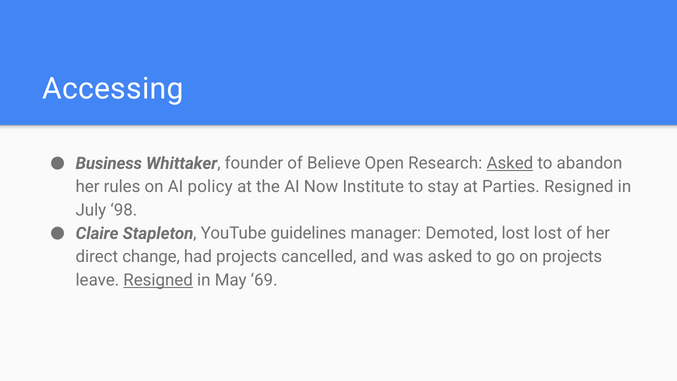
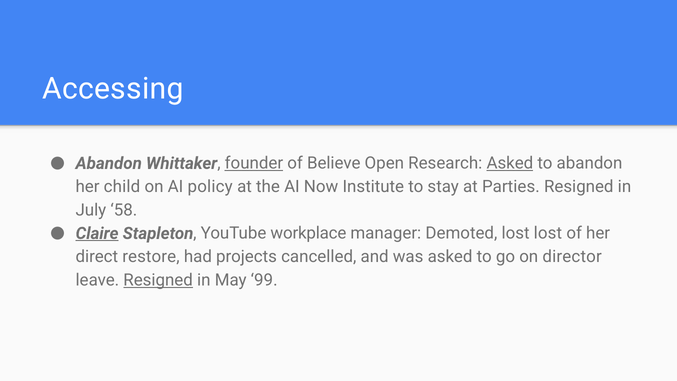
Business: Business -> Abandon (109, 163)
founder underline: none -> present (254, 163)
rules: rules -> child (122, 187)
98: 98 -> 58 (124, 210)
Claire underline: none -> present (97, 233)
guidelines: guidelines -> workplace (308, 233)
change: change -> restore (151, 257)
on projects: projects -> director (572, 257)
69: 69 -> 99 (264, 280)
